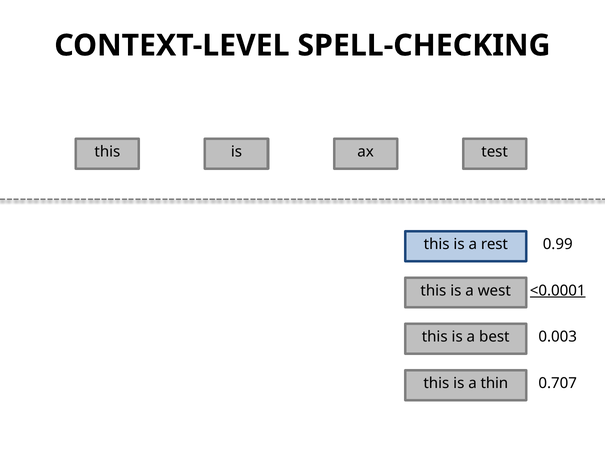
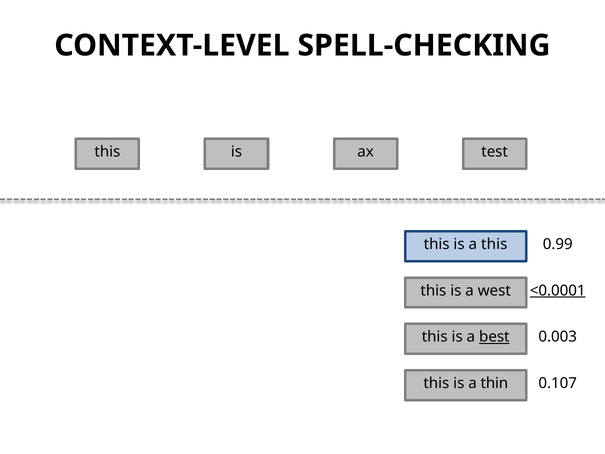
a rest: rest -> this (494, 244)
best underline: none -> present (494, 337)
0.707: 0.707 -> 0.107 (558, 383)
